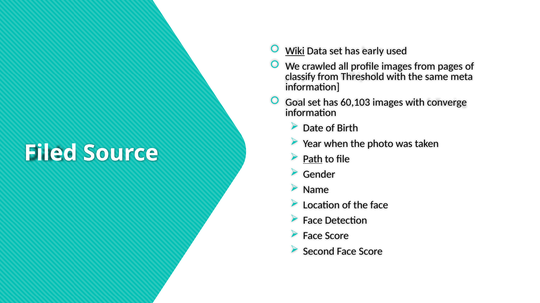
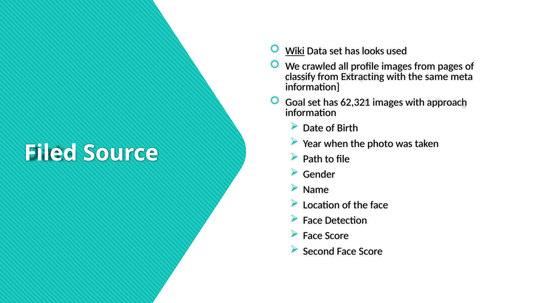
early: early -> looks (373, 51)
Threshold: Threshold -> Extracting (363, 77)
60,103: 60,103 -> 62,321 (355, 103)
converge: converge -> approach (447, 103)
Path underline: present -> none (313, 159)
